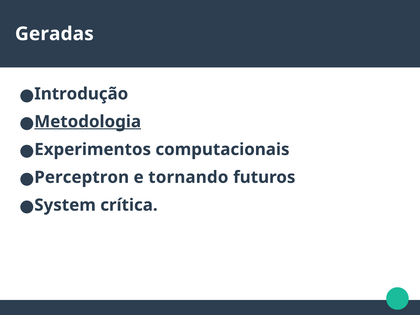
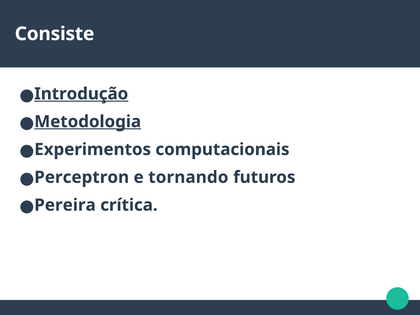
Geradas: Geradas -> Consiste (55, 34)
Introdução underline: none -> present (81, 94)
System: System -> Pereira (65, 205)
